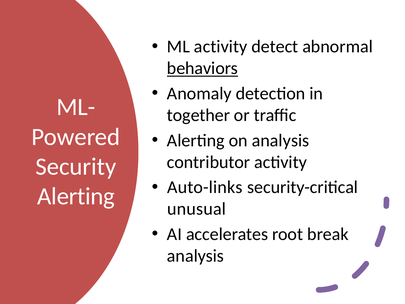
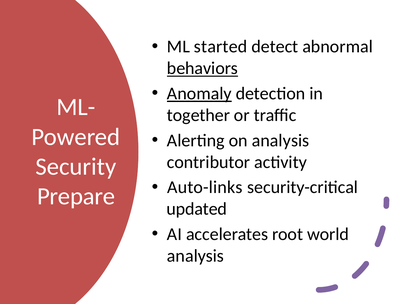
ML activity: activity -> started (221, 47)
Anomaly underline: none -> present (199, 93)
Alerting: Alerting -> Prepare (76, 196)
unusual: unusual -> updated (197, 209)
break: break -> world (328, 234)
